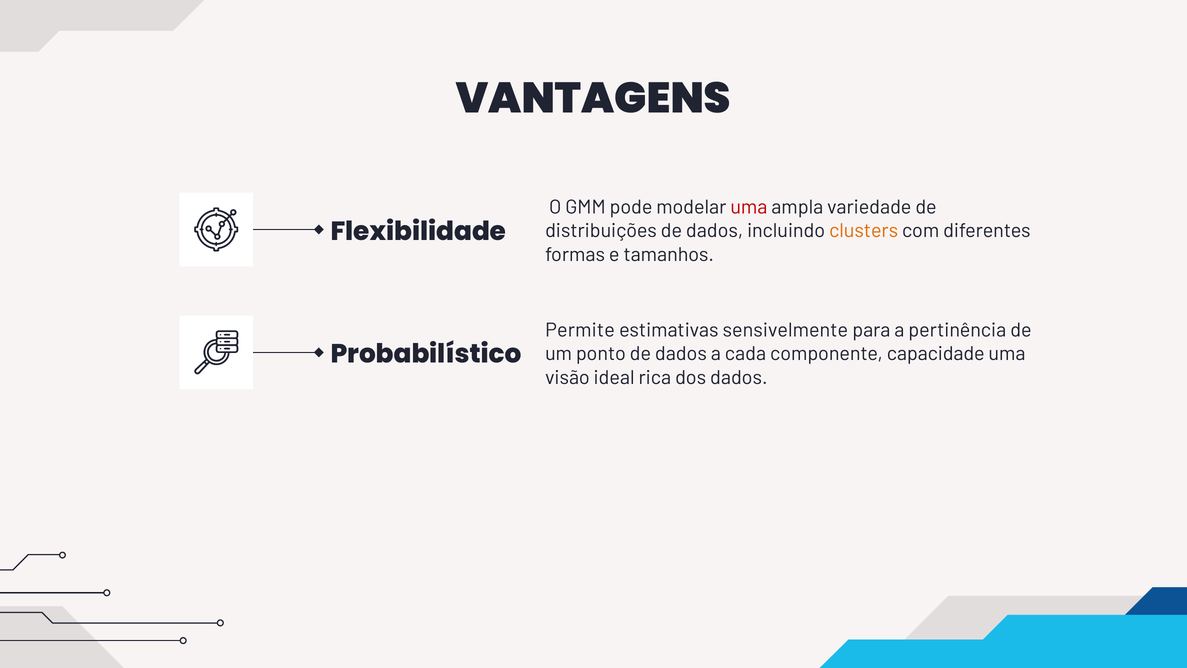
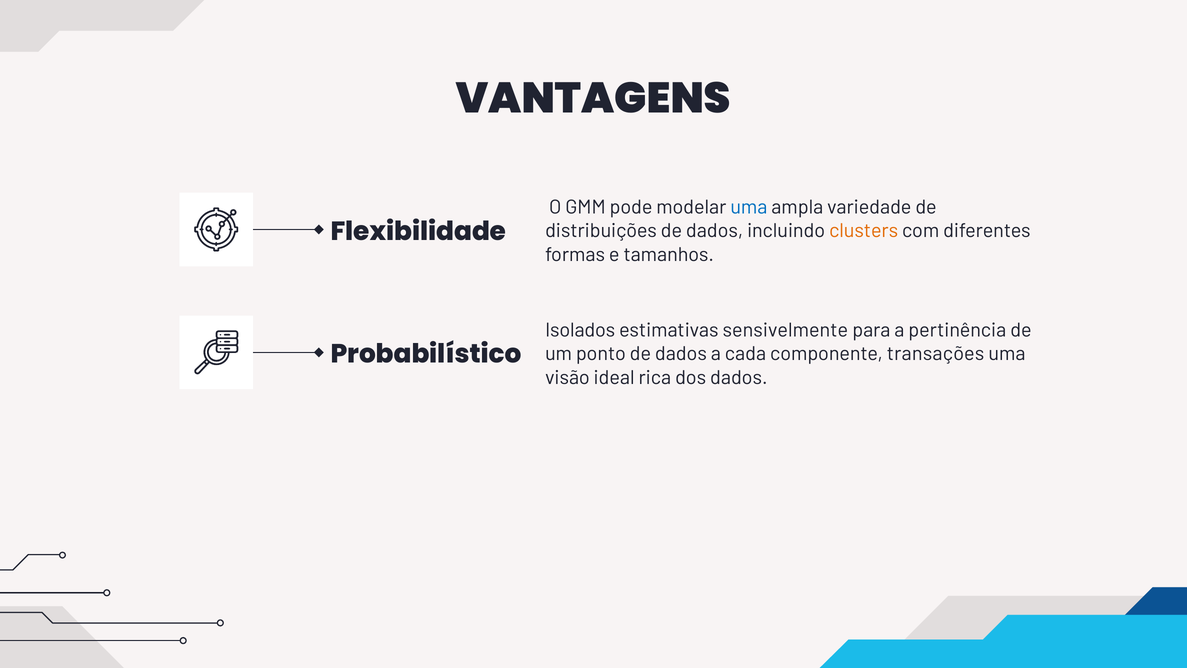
uma colour: red -> blue (749, 207)
Permite: Permite -> Isolados (580, 330)
capacidade: capacidade -> transações (936, 354)
